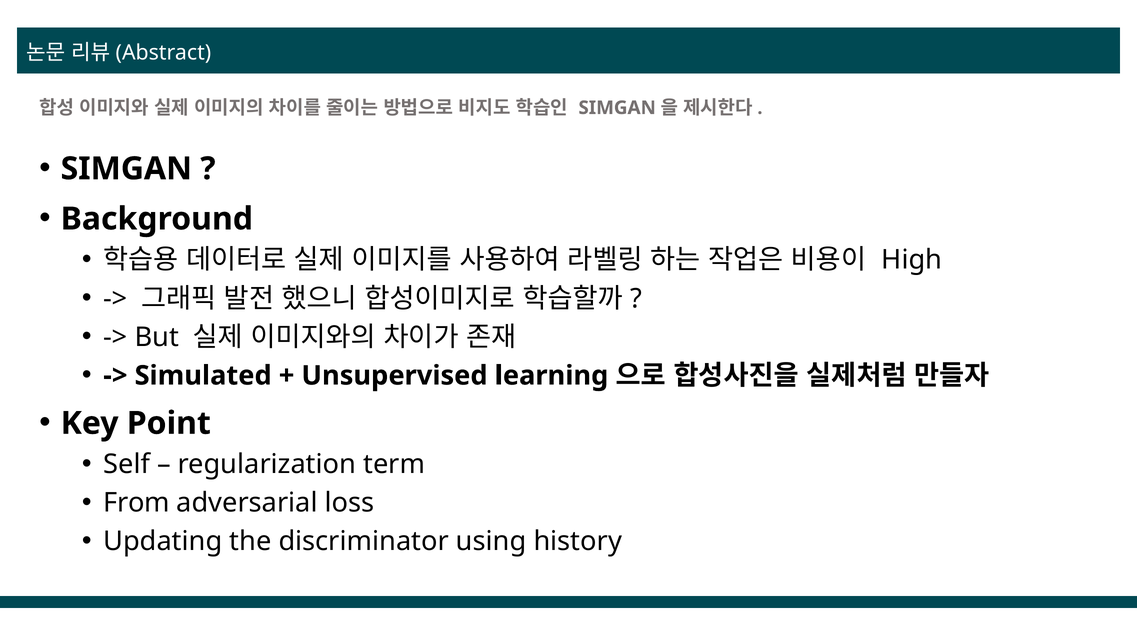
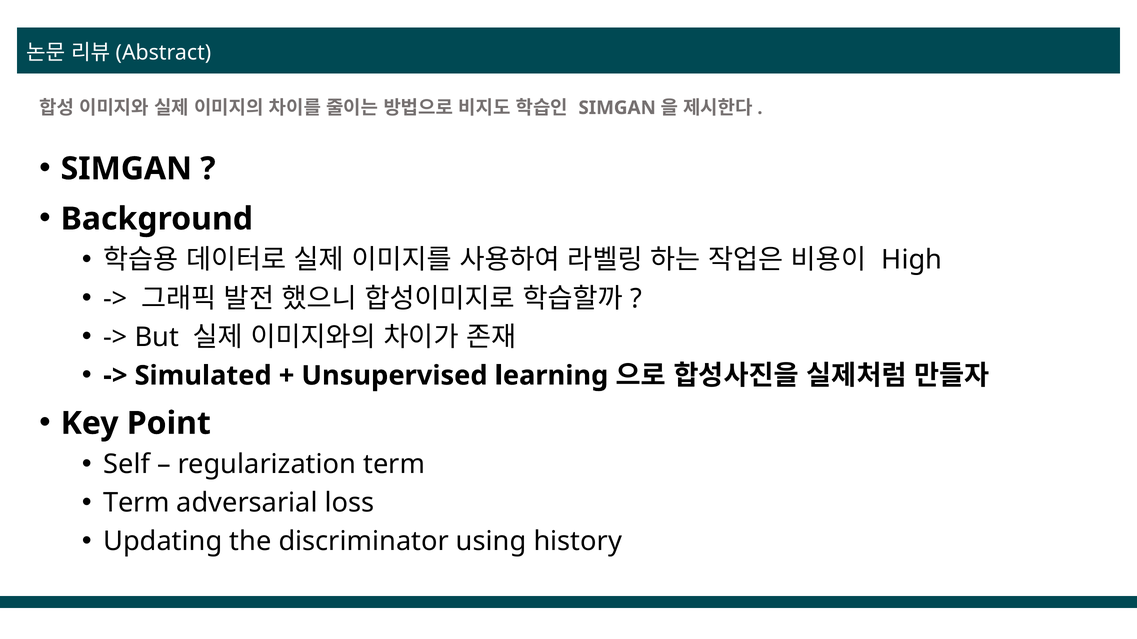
From: From -> Term (136, 503)
